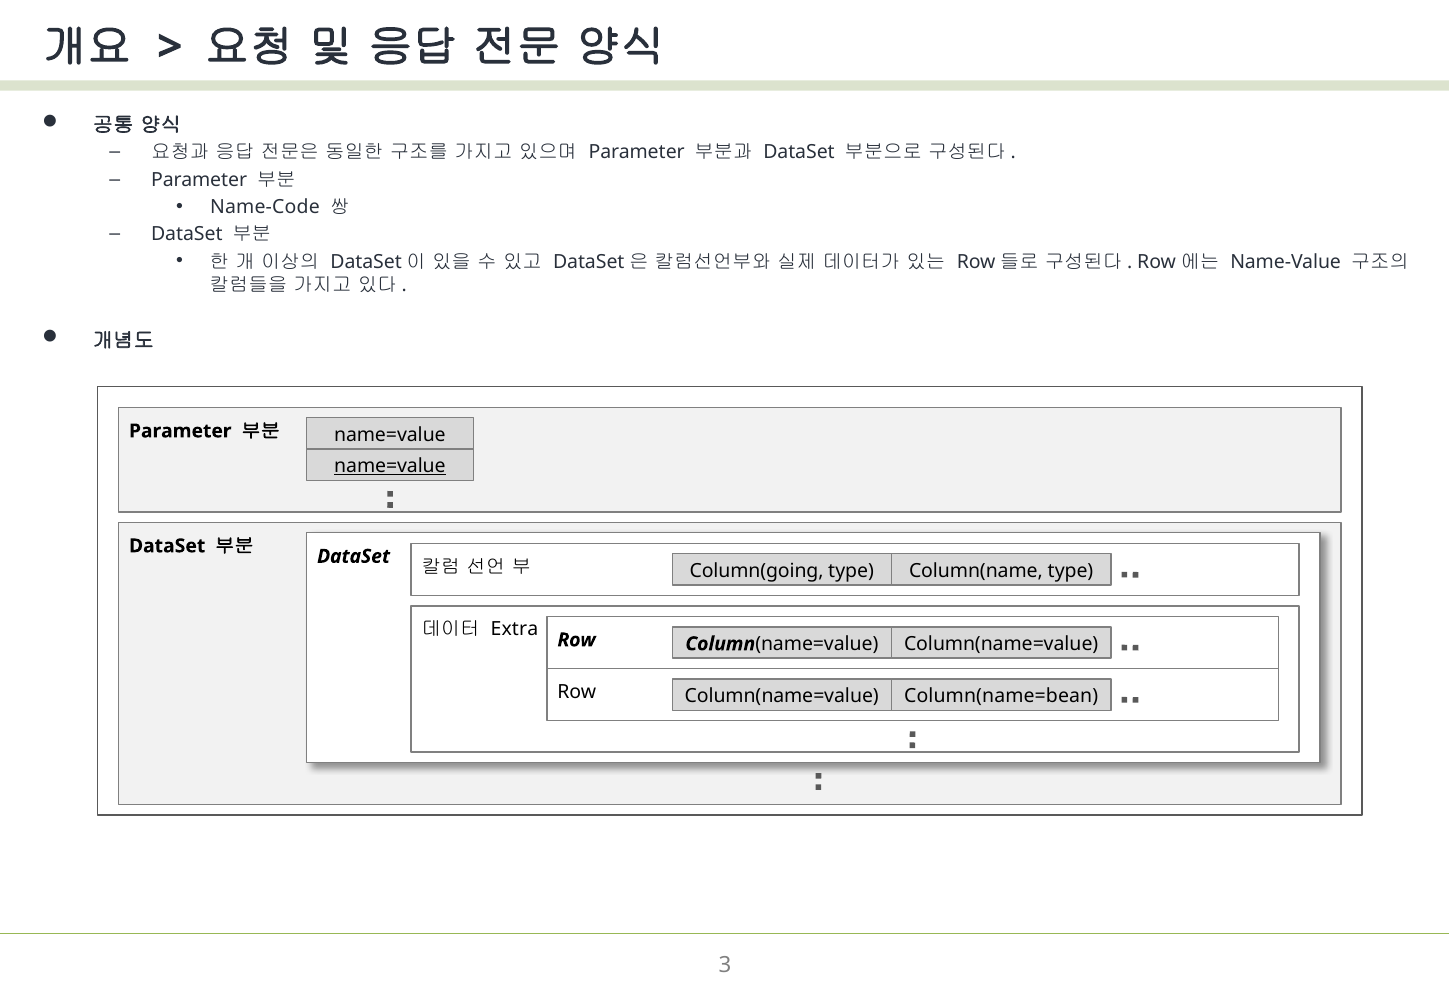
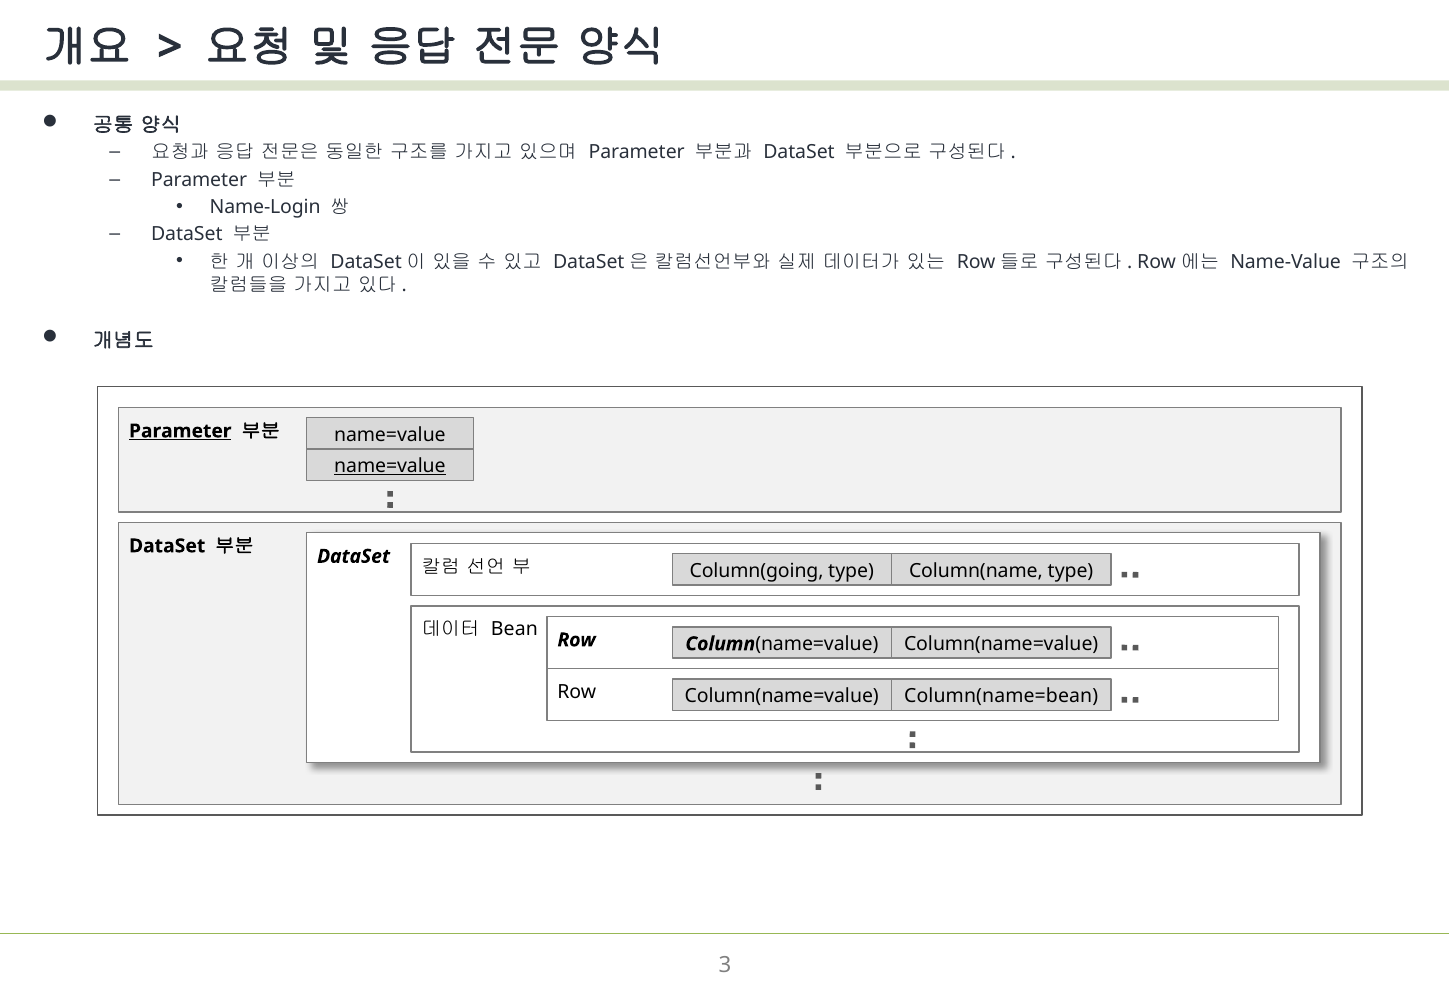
Name-Code: Name-Code -> Name-Login (265, 207)
Parameter underline: none -> present (180, 431)
Extra: Extra -> Bean (514, 630)
